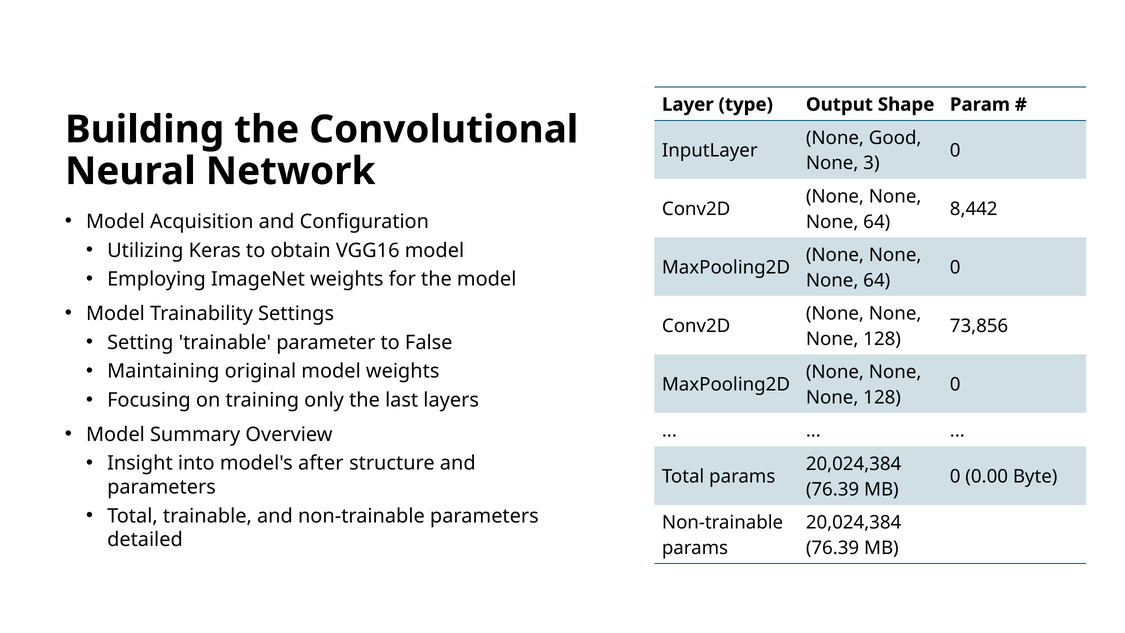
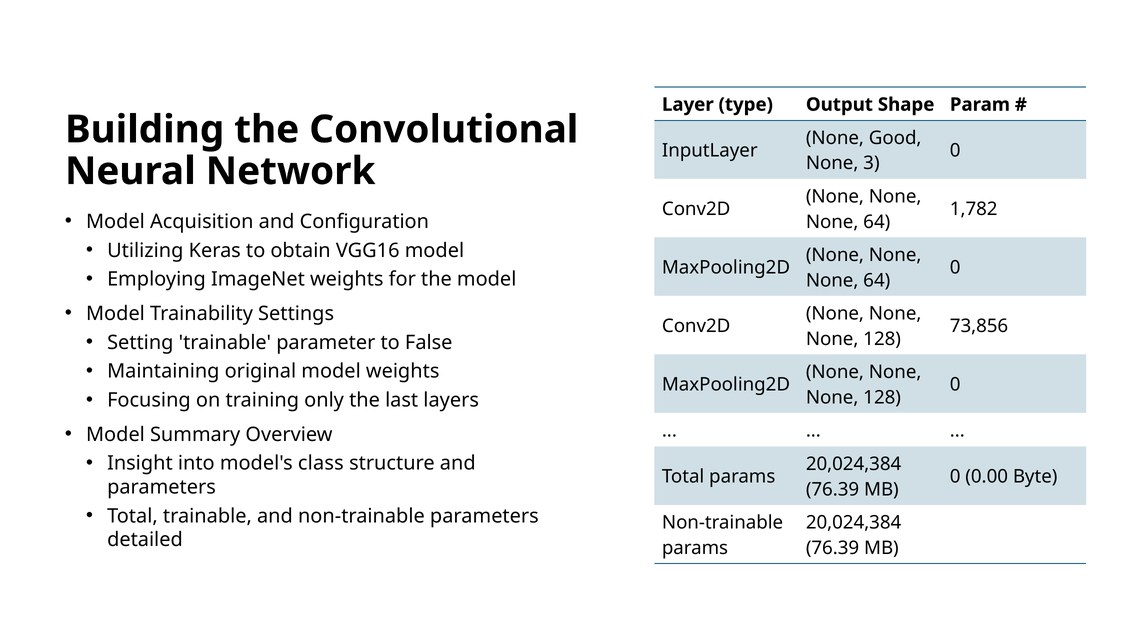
8,442: 8,442 -> 1,782 (974, 209)
after: after -> class (321, 463)
